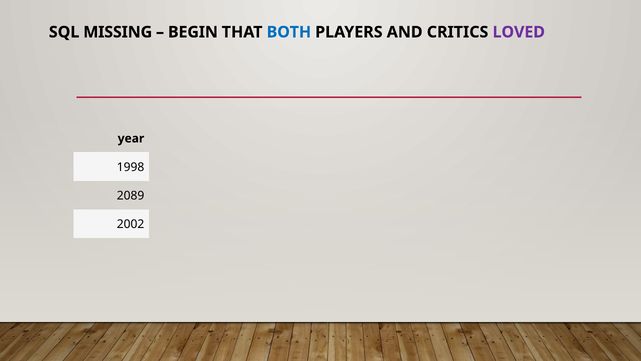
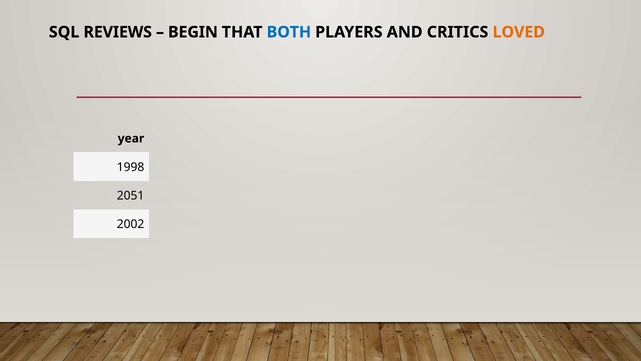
MISSING: MISSING -> REVIEWS (118, 32)
LOVED colour: purple -> orange (519, 32)
2089: 2089 -> 2051 (131, 196)
